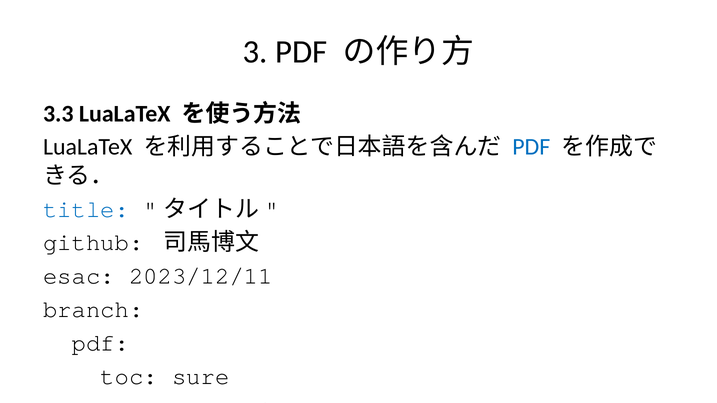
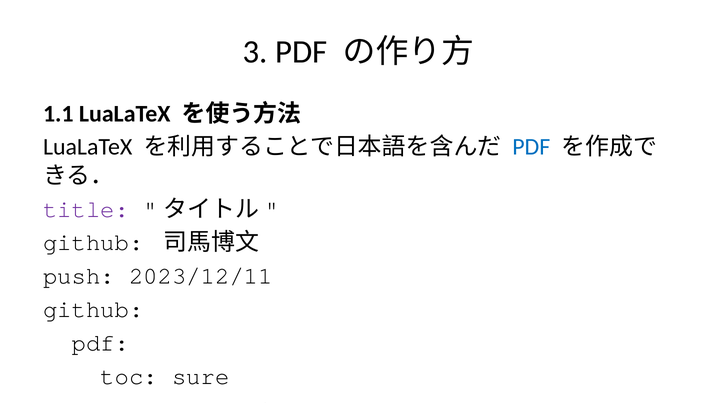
3.3: 3.3 -> 1.1 (58, 114)
title colour: blue -> purple (86, 209)
esac: esac -> push (79, 276)
branch: branch -> github (93, 310)
